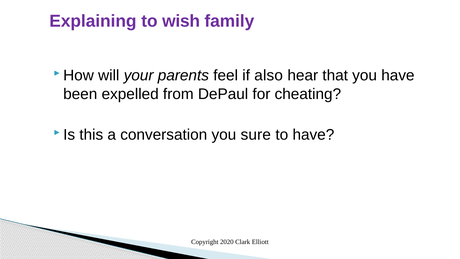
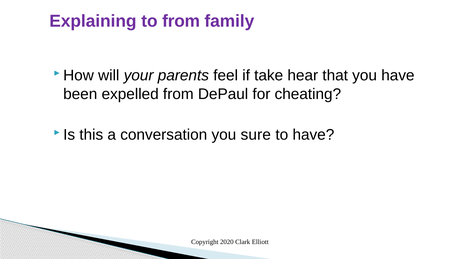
to wish: wish -> from (181, 21)
also: also -> take (269, 75)
